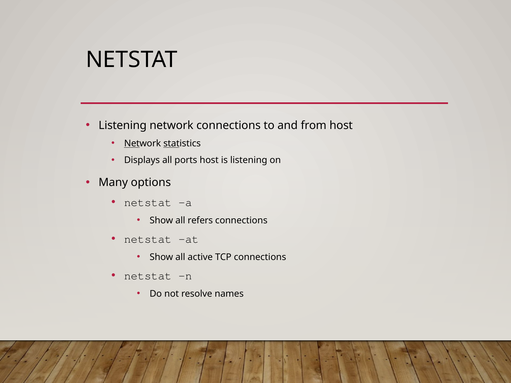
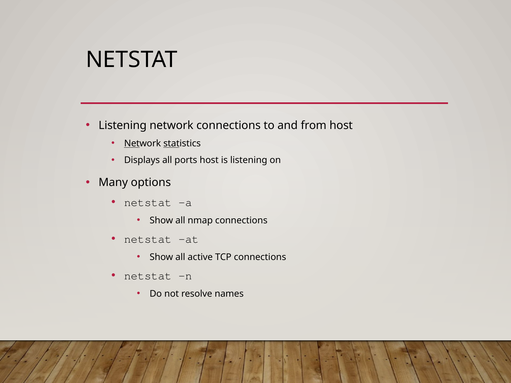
refers: refers -> nmap (200, 220)
